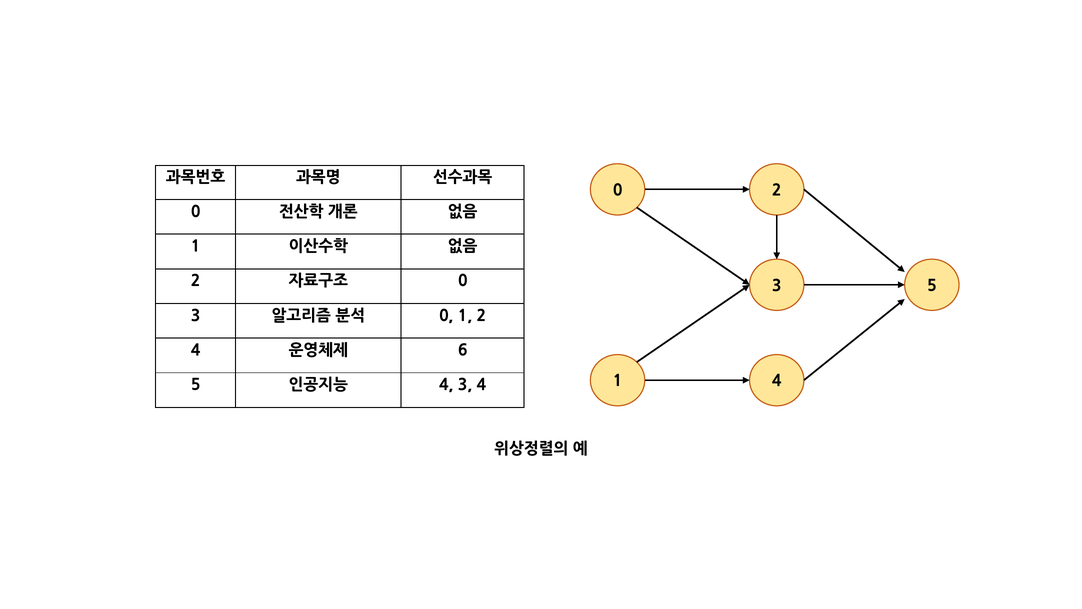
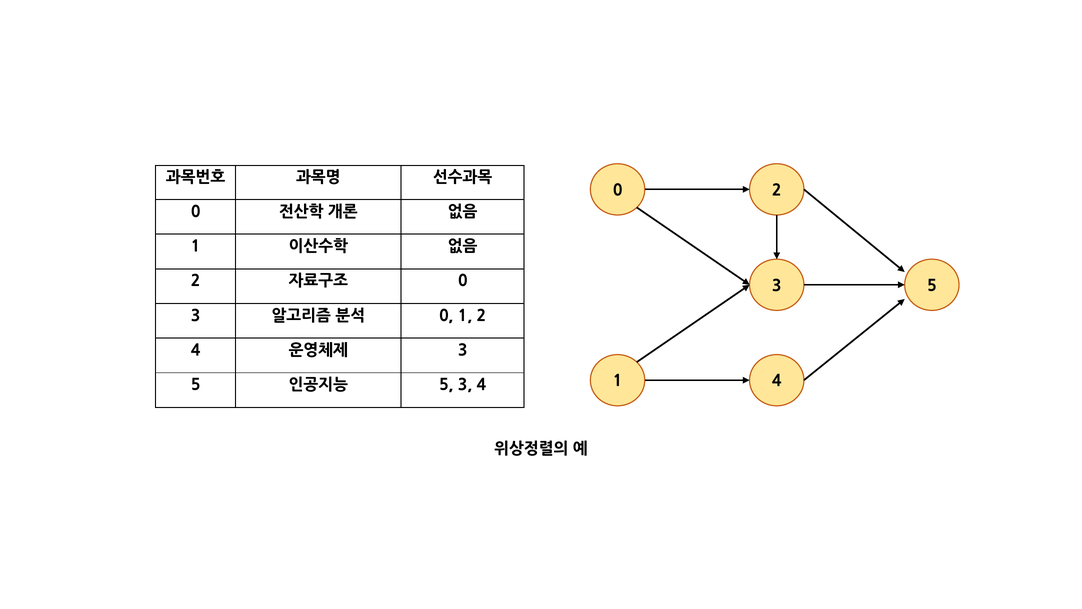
6: 6 -> 3 (463, 350)
4: 4 -> 5 (446, 385)
